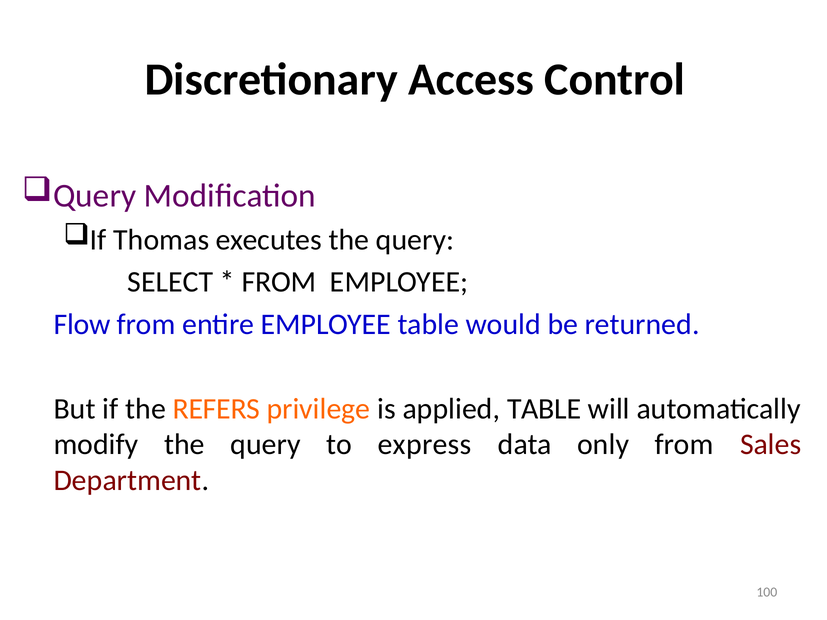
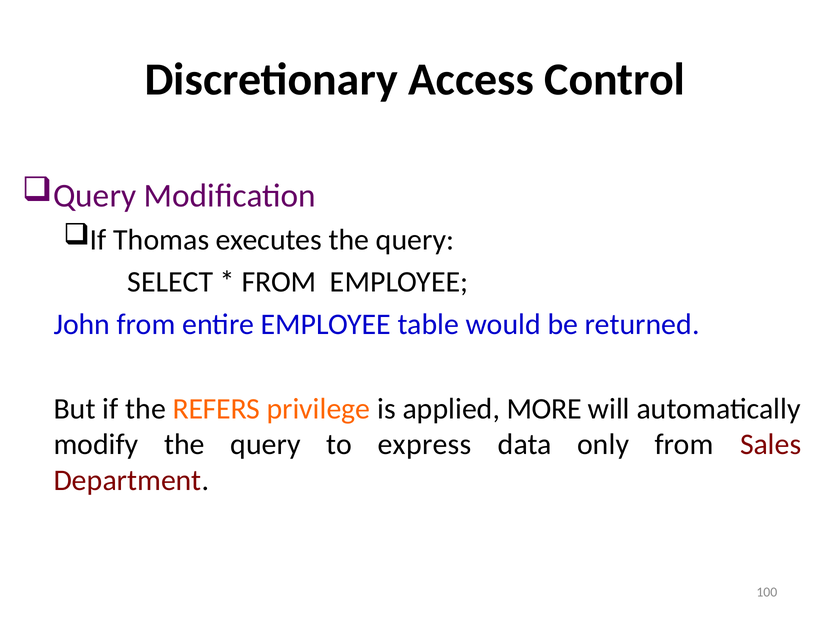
Flow: Flow -> John (82, 324)
applied TABLE: TABLE -> MORE (544, 409)
